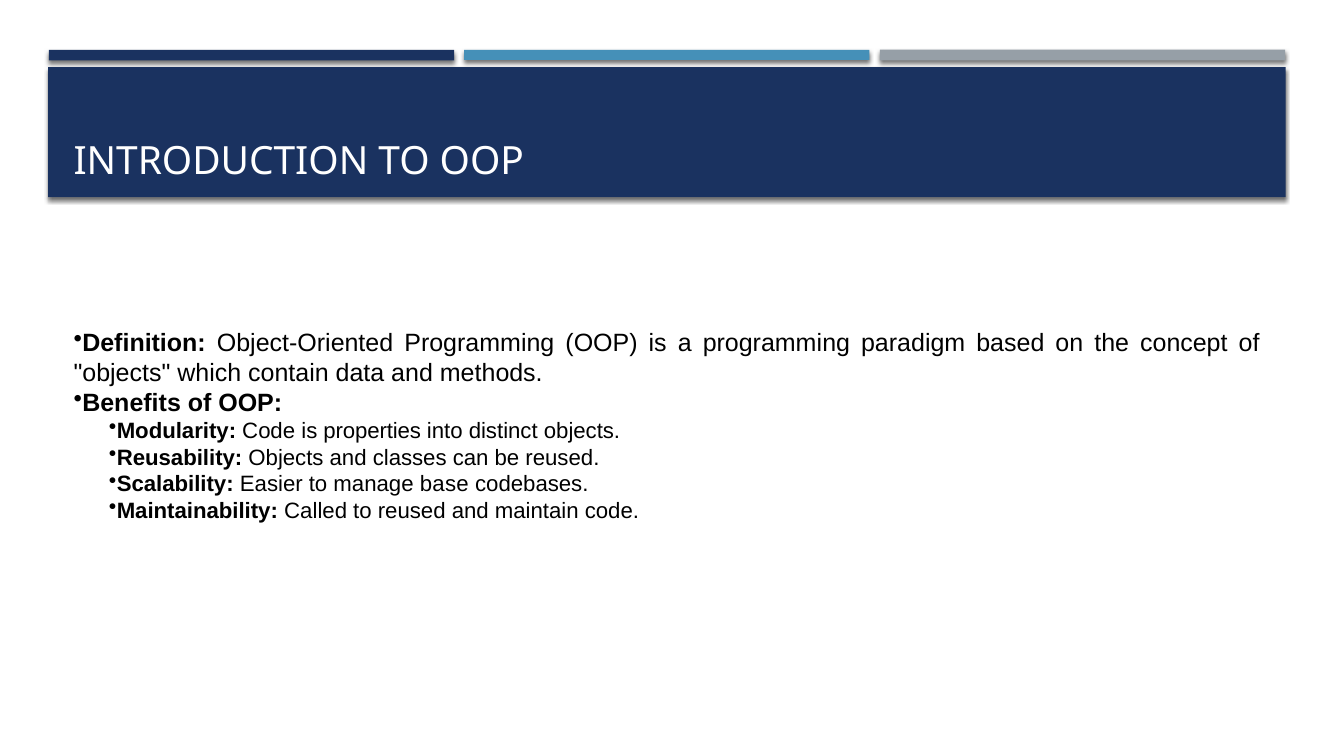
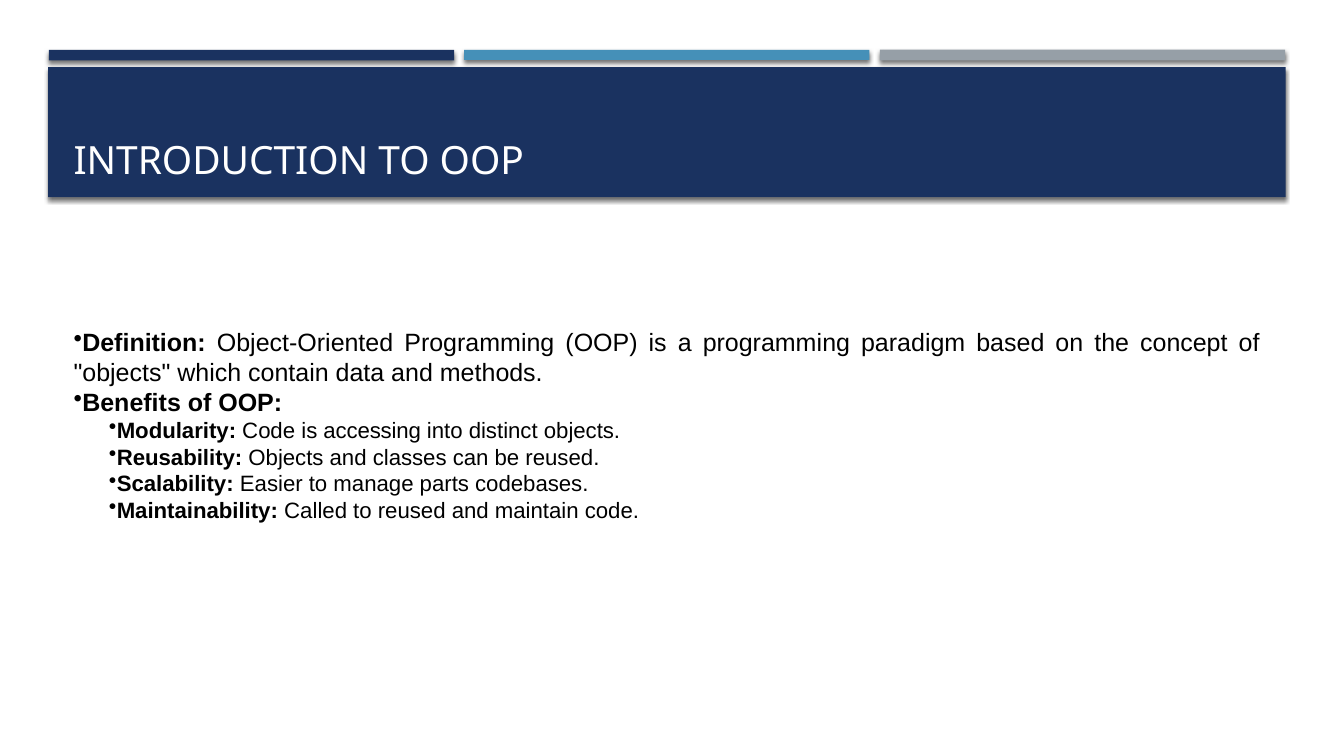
properties: properties -> accessing (372, 431)
base: base -> parts (444, 485)
